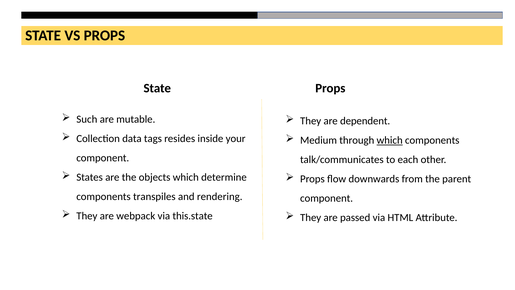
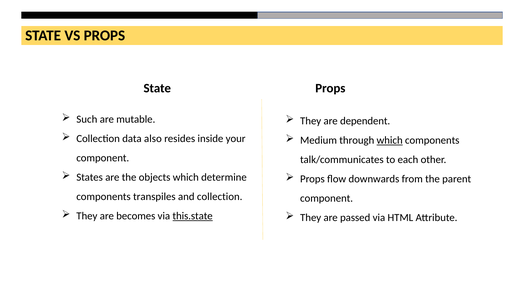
tags: tags -> also (153, 139)
and rendering: rendering -> collection (220, 196)
webpack: webpack -> becomes (136, 216)
this.state underline: none -> present (193, 216)
